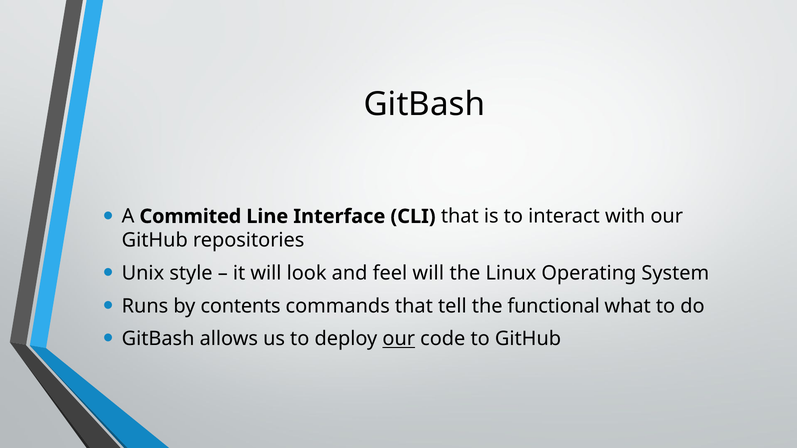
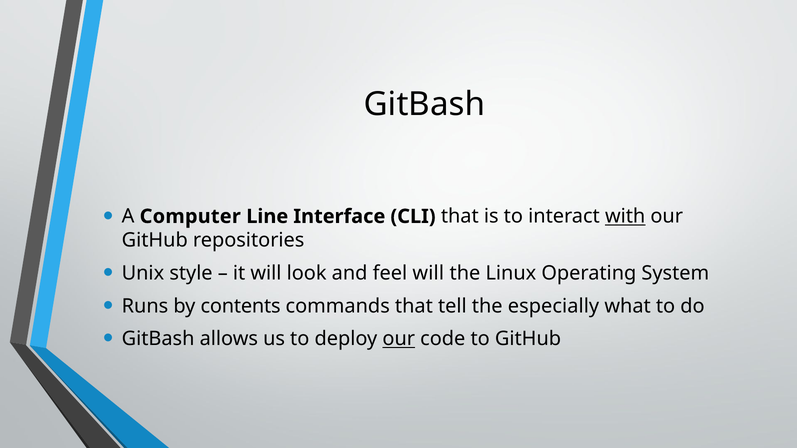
Commited: Commited -> Computer (190, 217)
with underline: none -> present (625, 217)
functional: functional -> especially (553, 306)
